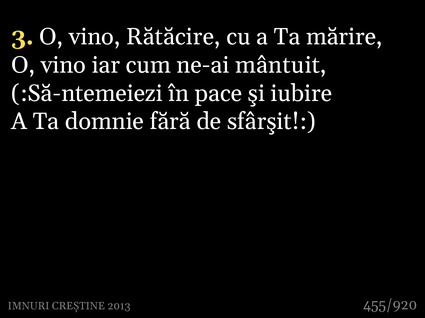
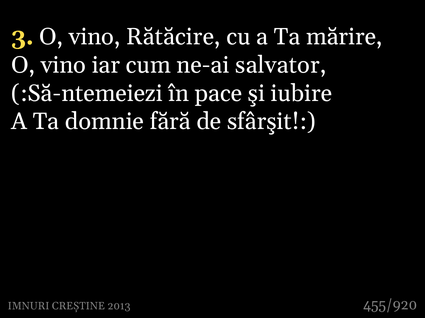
mântuit: mântuit -> salvator (281, 65)
